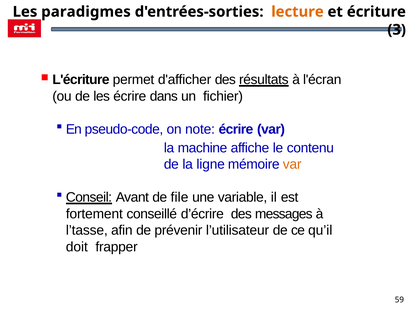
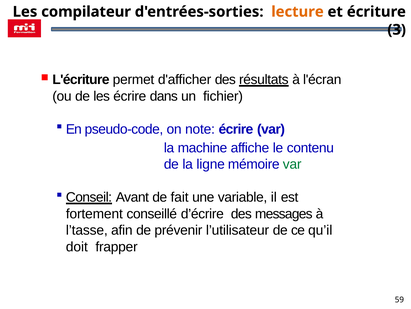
paradigmes: paradigmes -> compilateur (86, 12)
var colour: orange -> green (292, 164)
file: file -> fait (180, 197)
